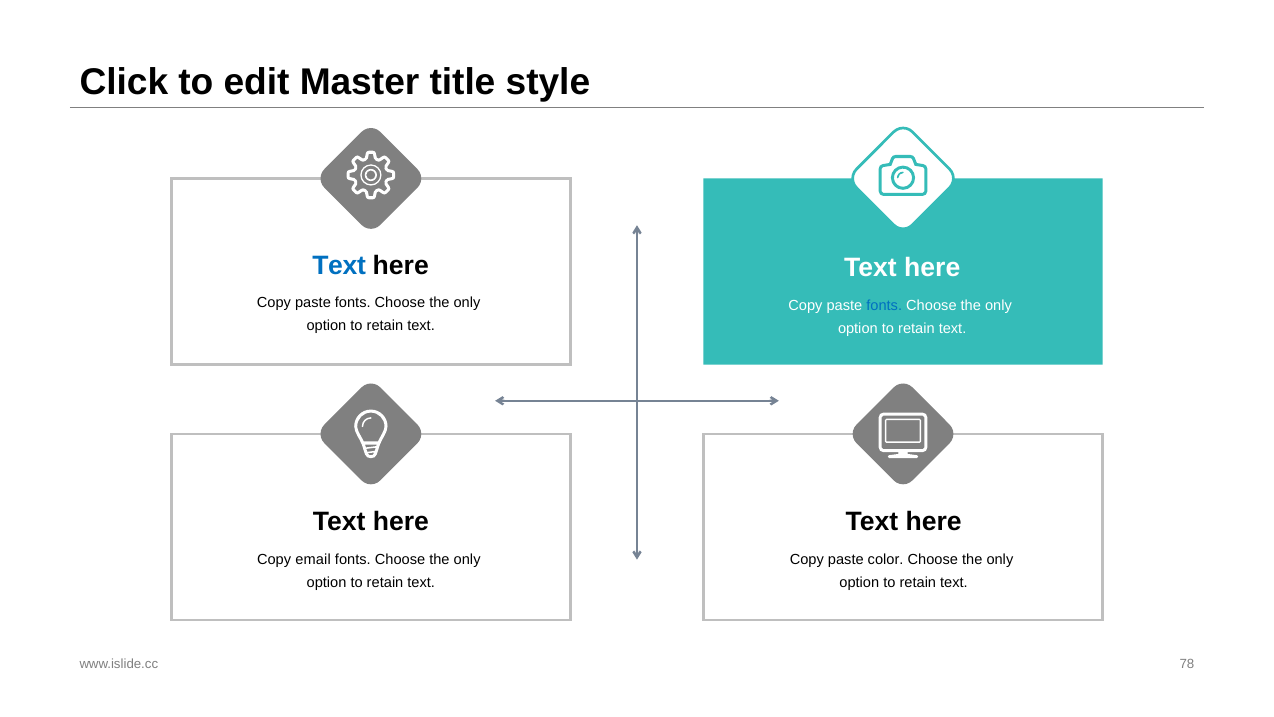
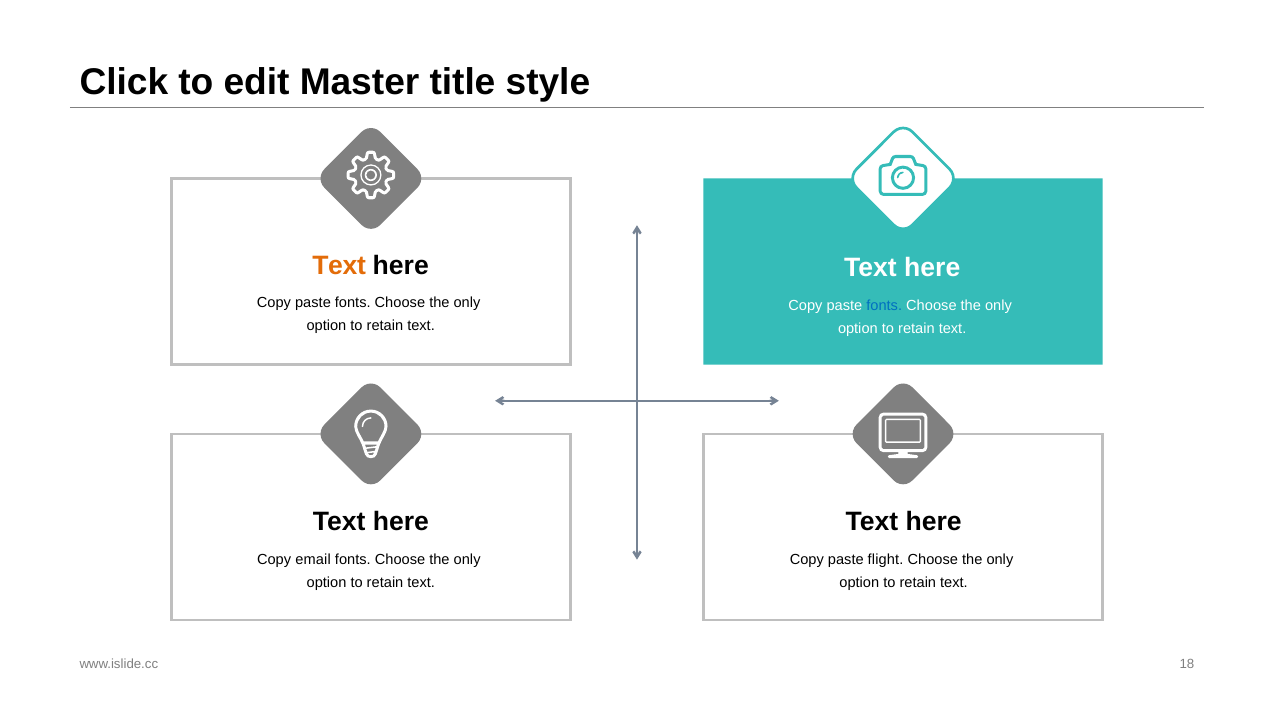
Text colour: blue -> orange (339, 265)
color: color -> flight (886, 559)
78: 78 -> 18 (1187, 664)
